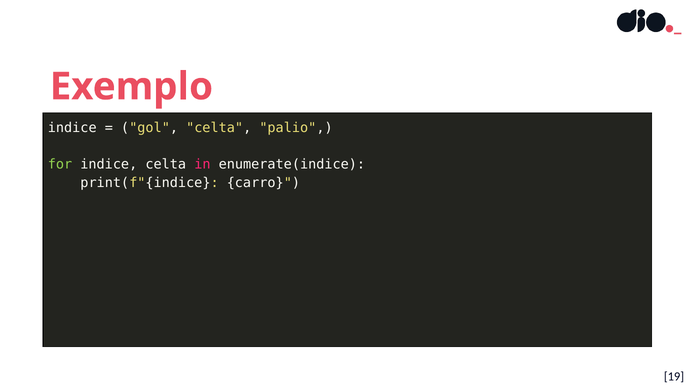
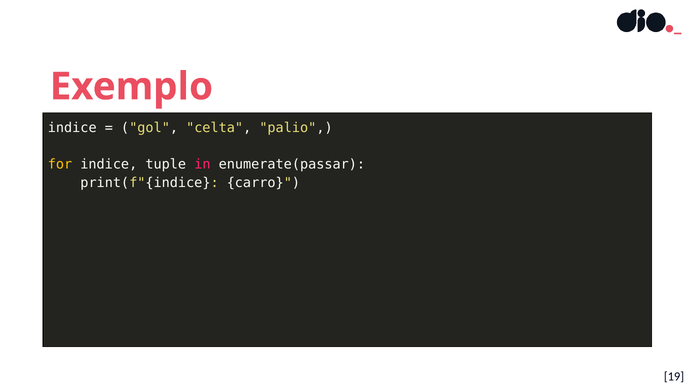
for colour: light green -> yellow (60, 164)
indice celta: celta -> tuple (166, 164)
enumerate(indice: enumerate(indice -> enumerate(passar (292, 164)
